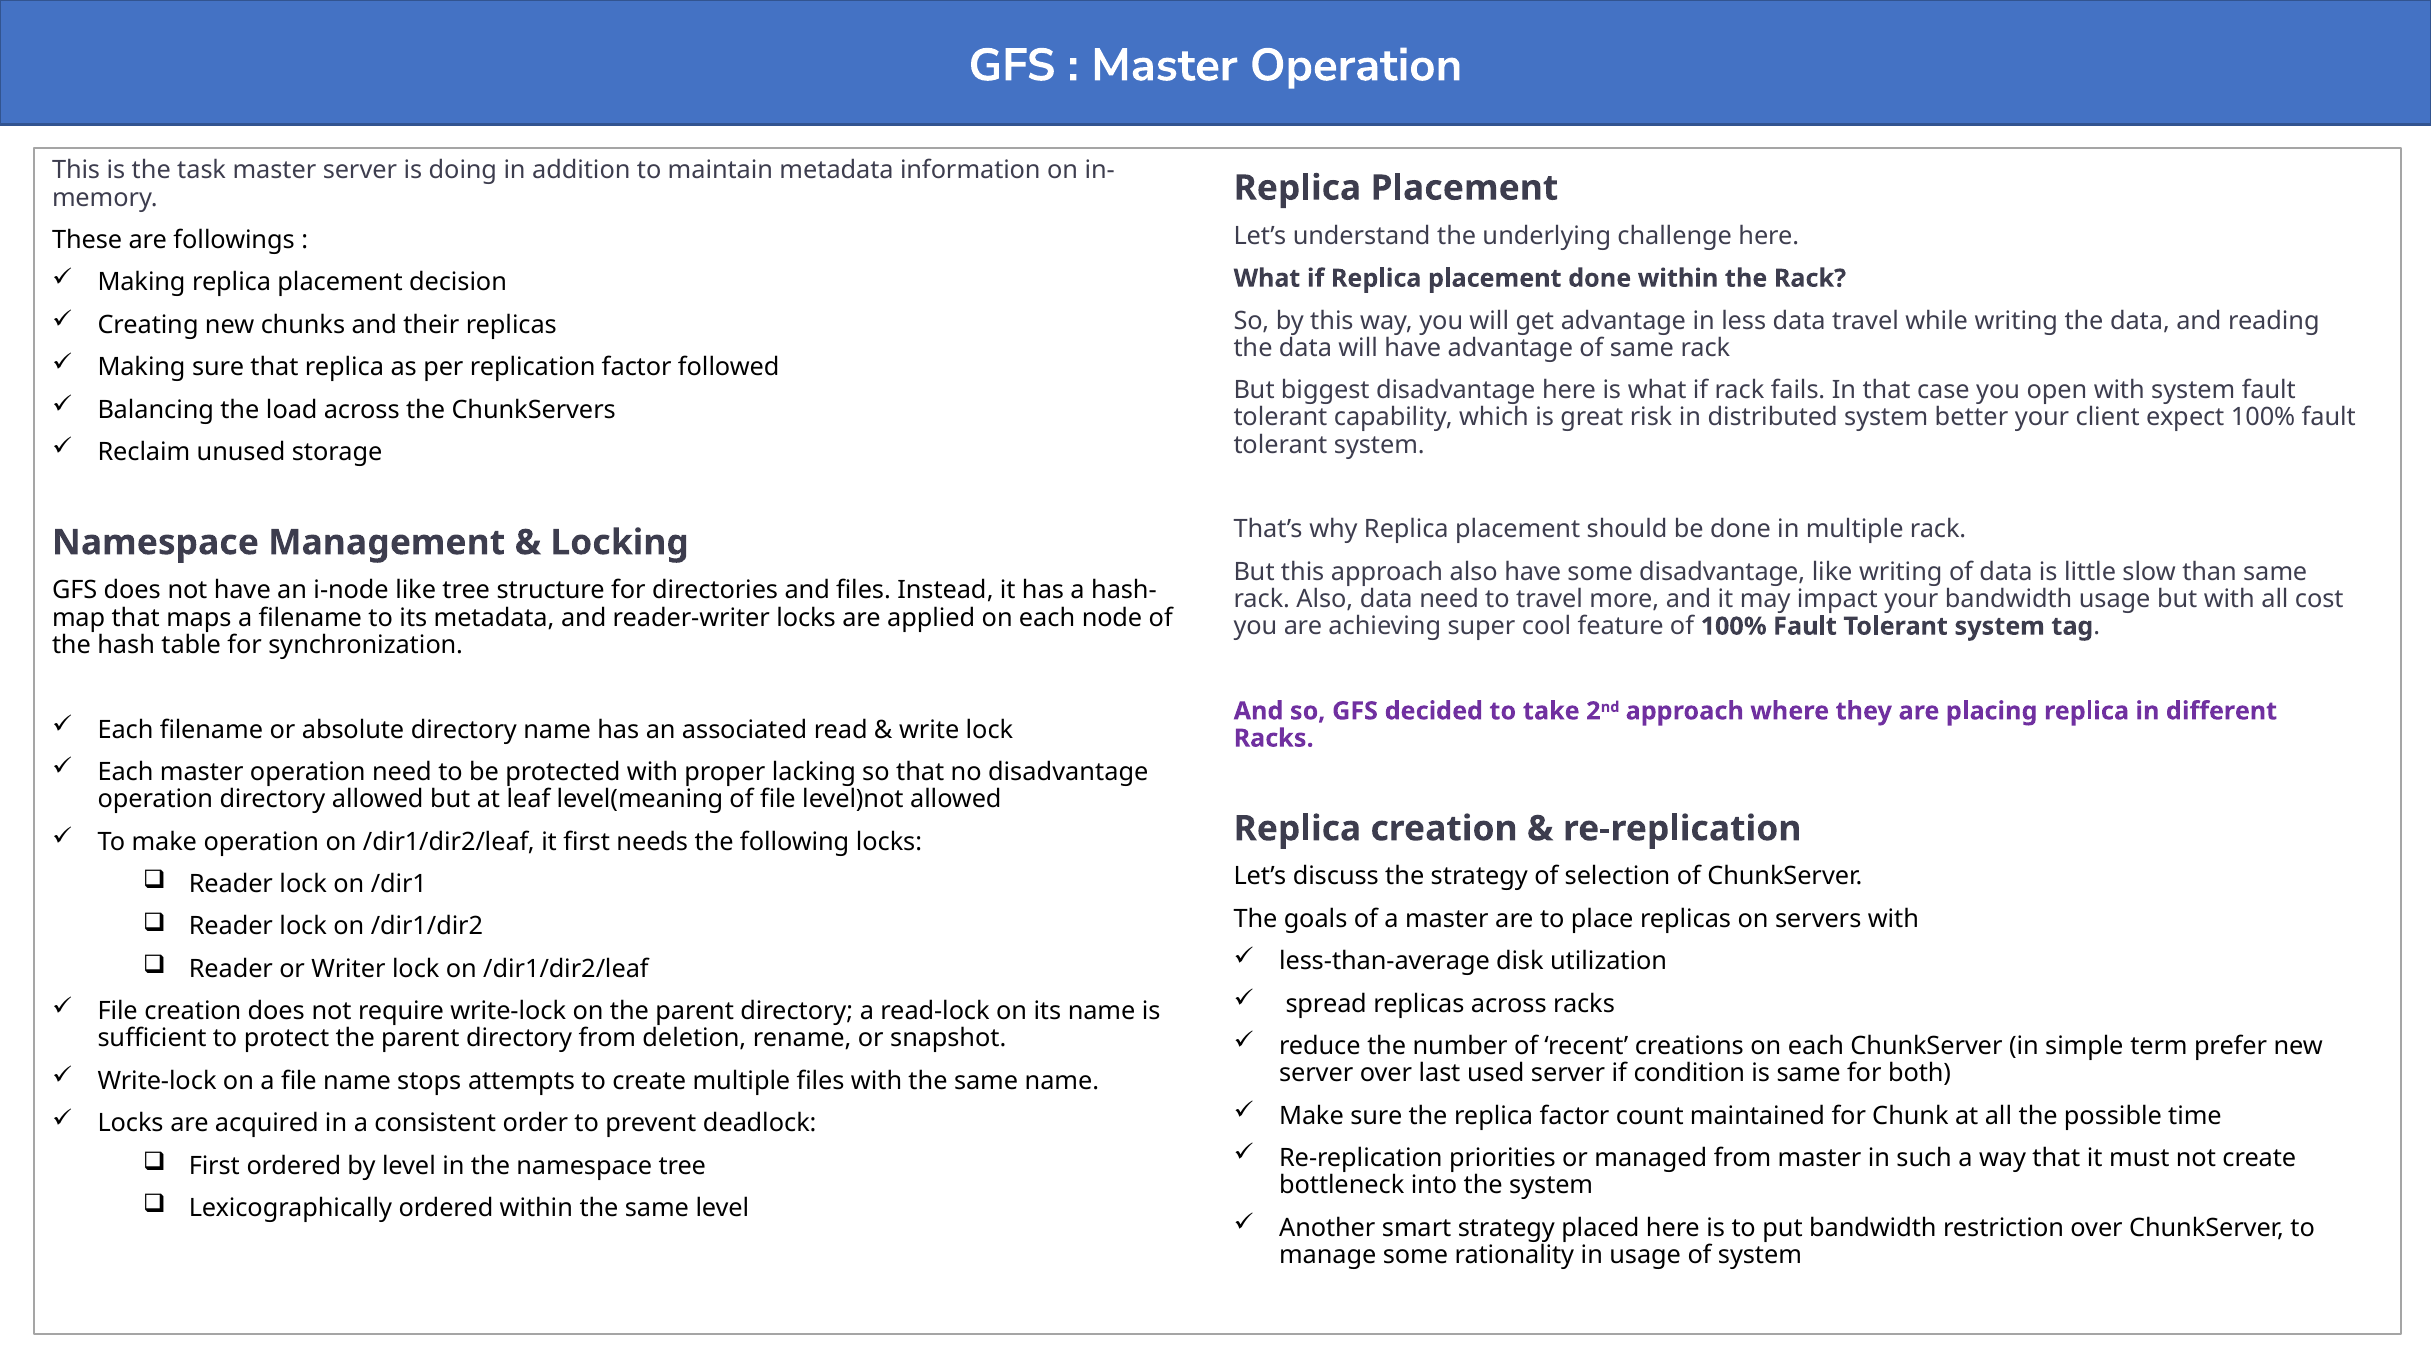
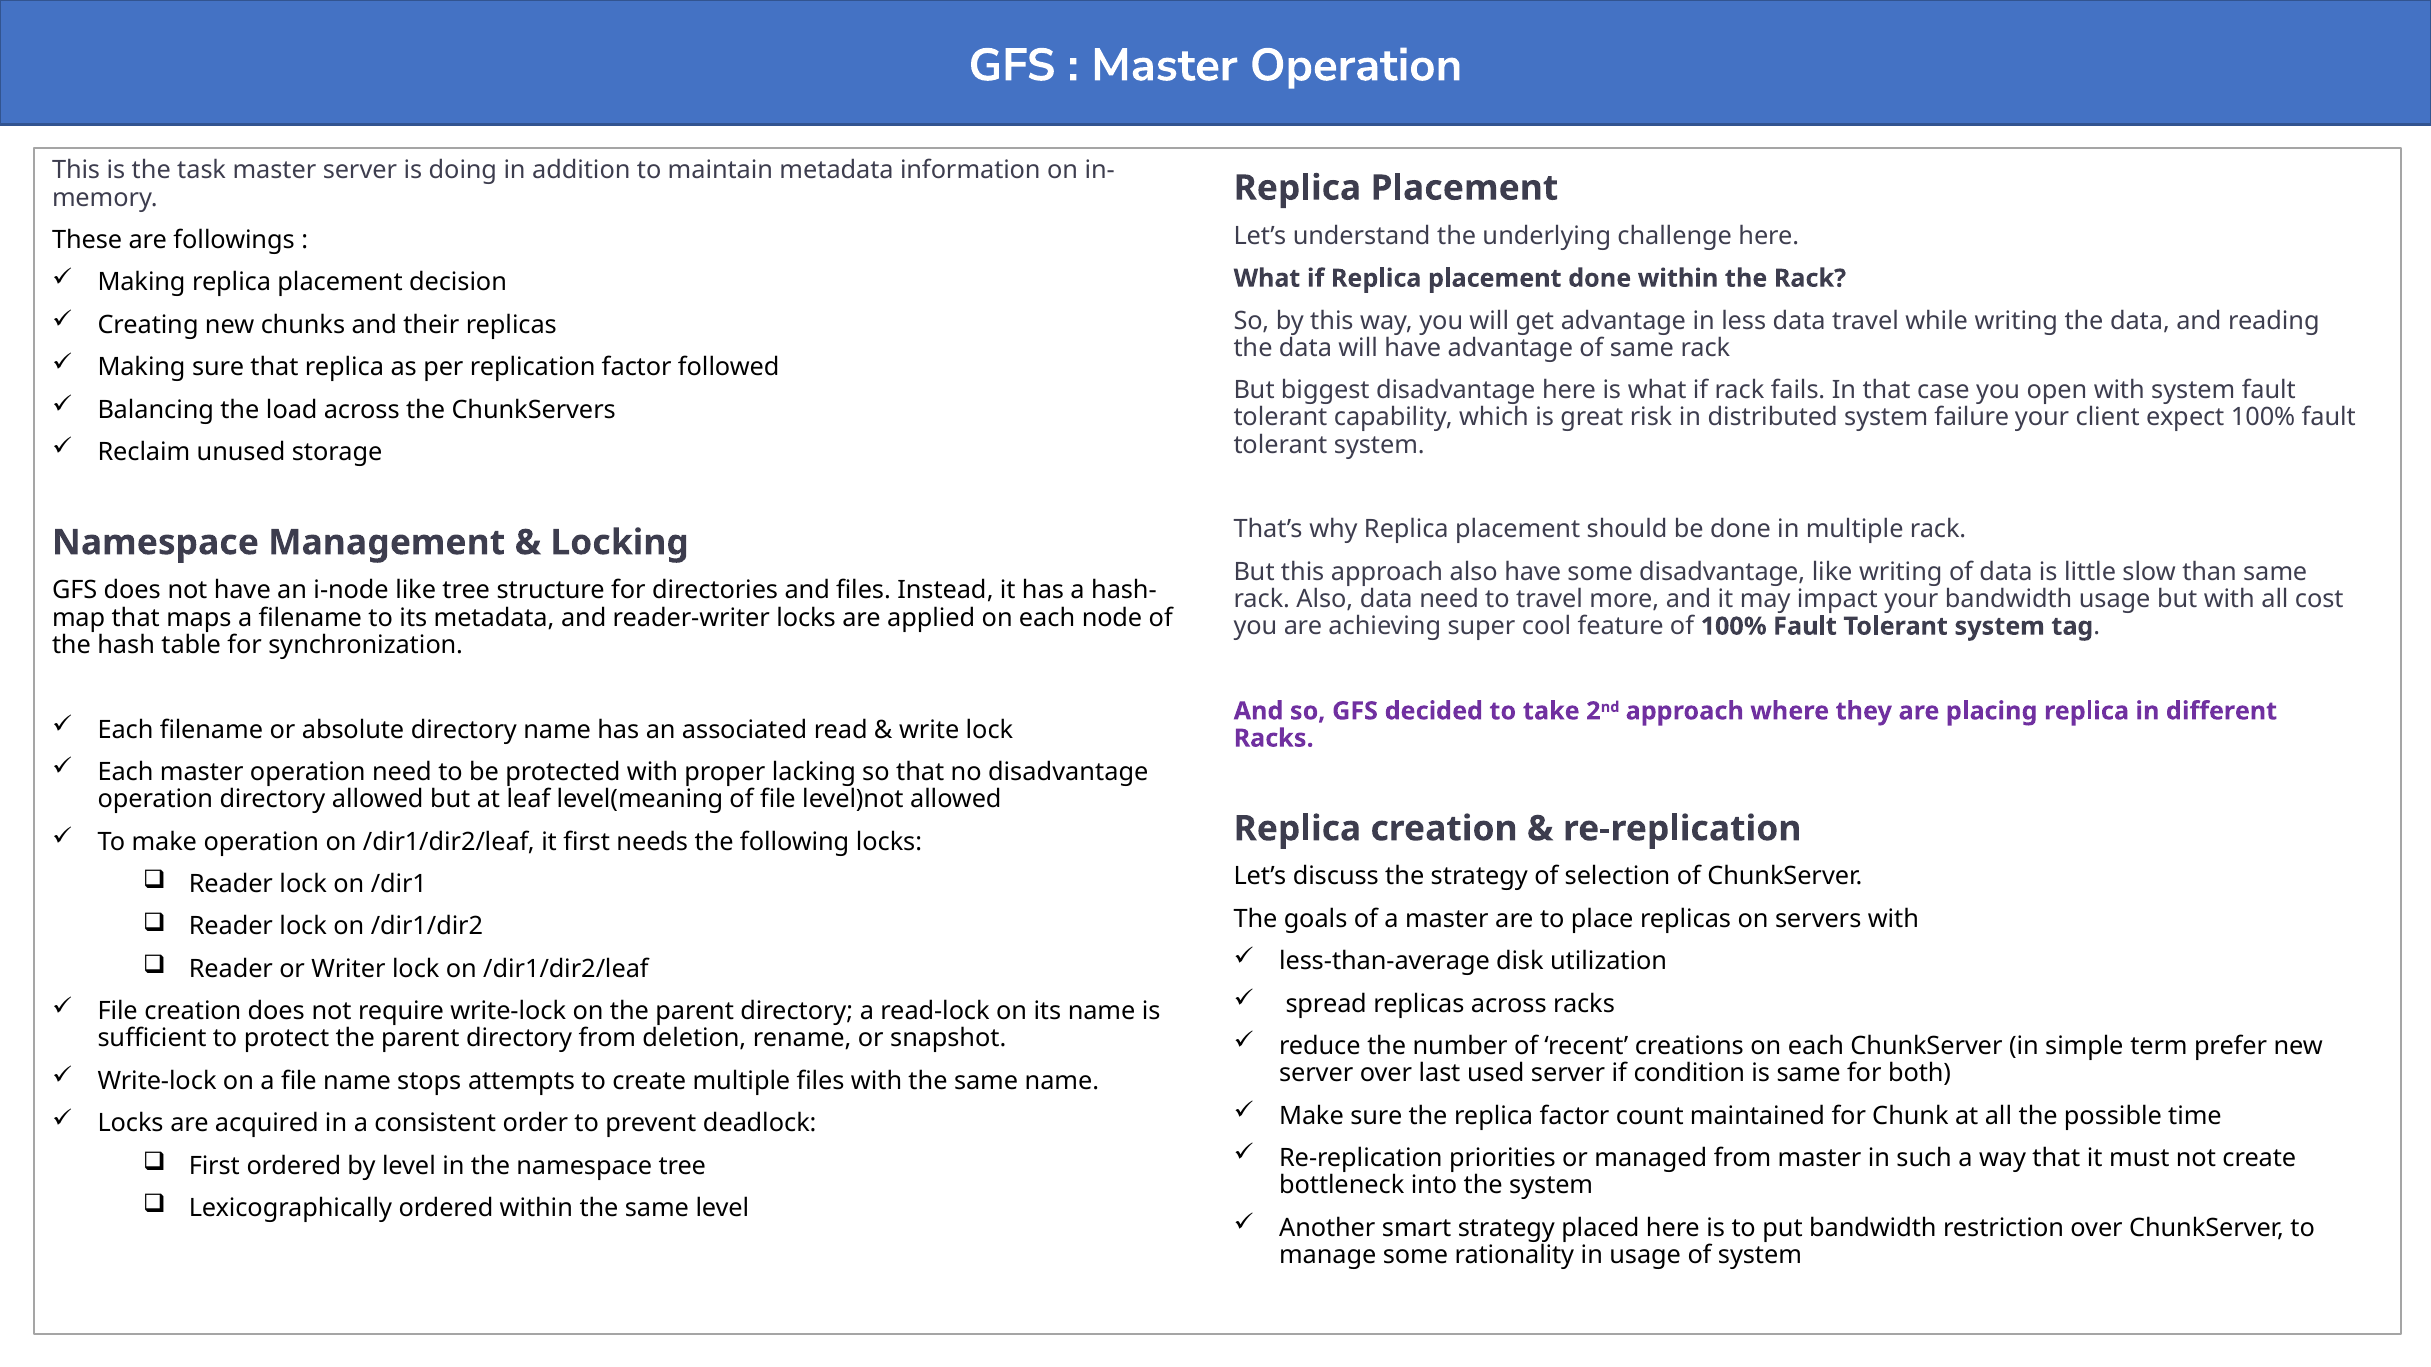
better: better -> failure (1972, 418)
